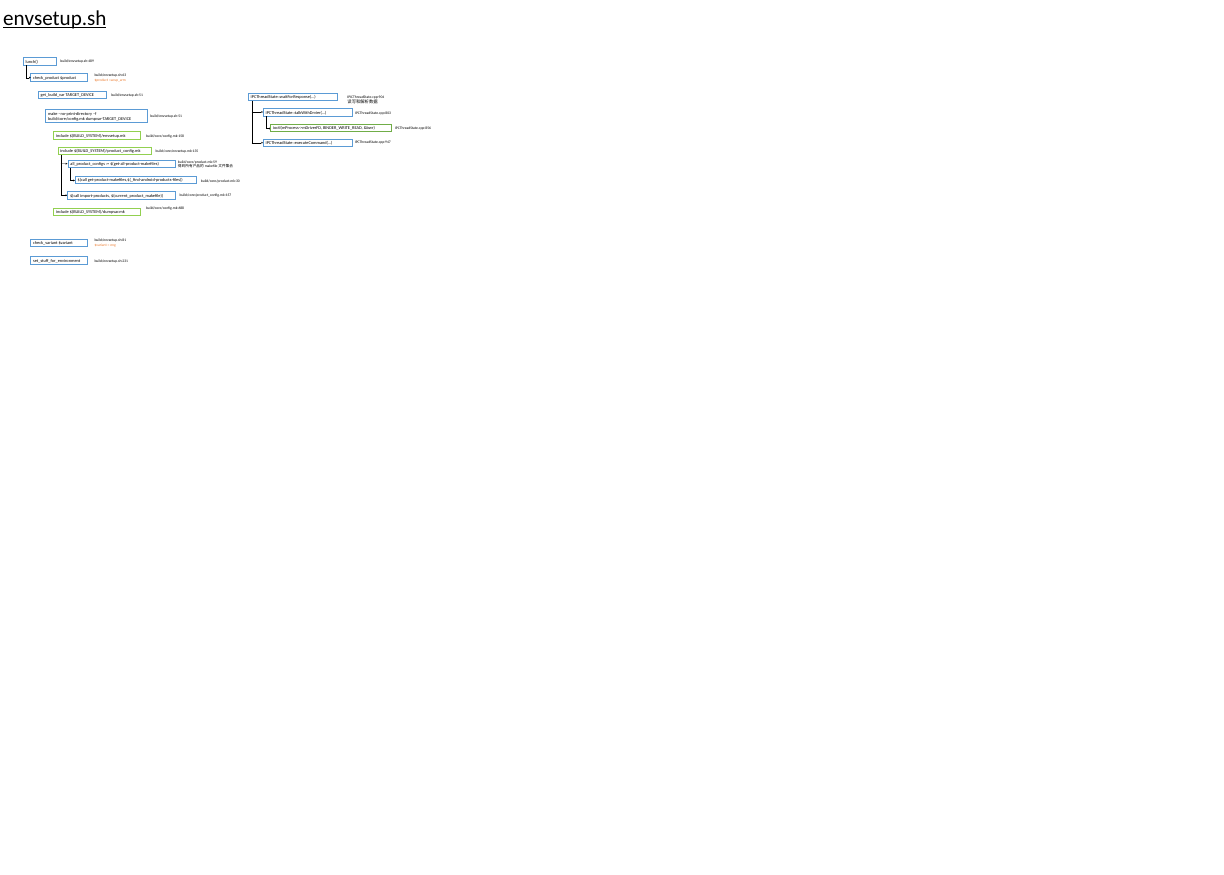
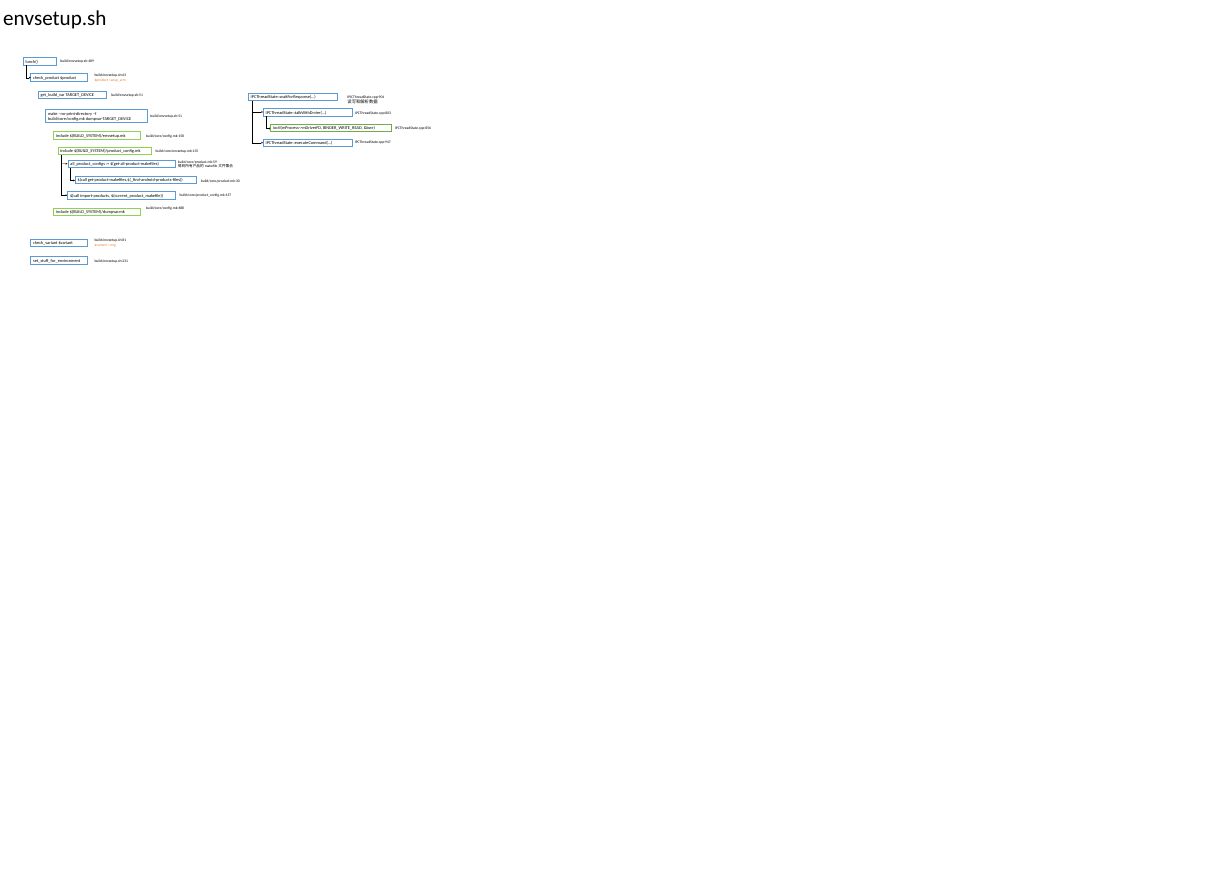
envsetup.sh underline: present -> none (55, 18)
